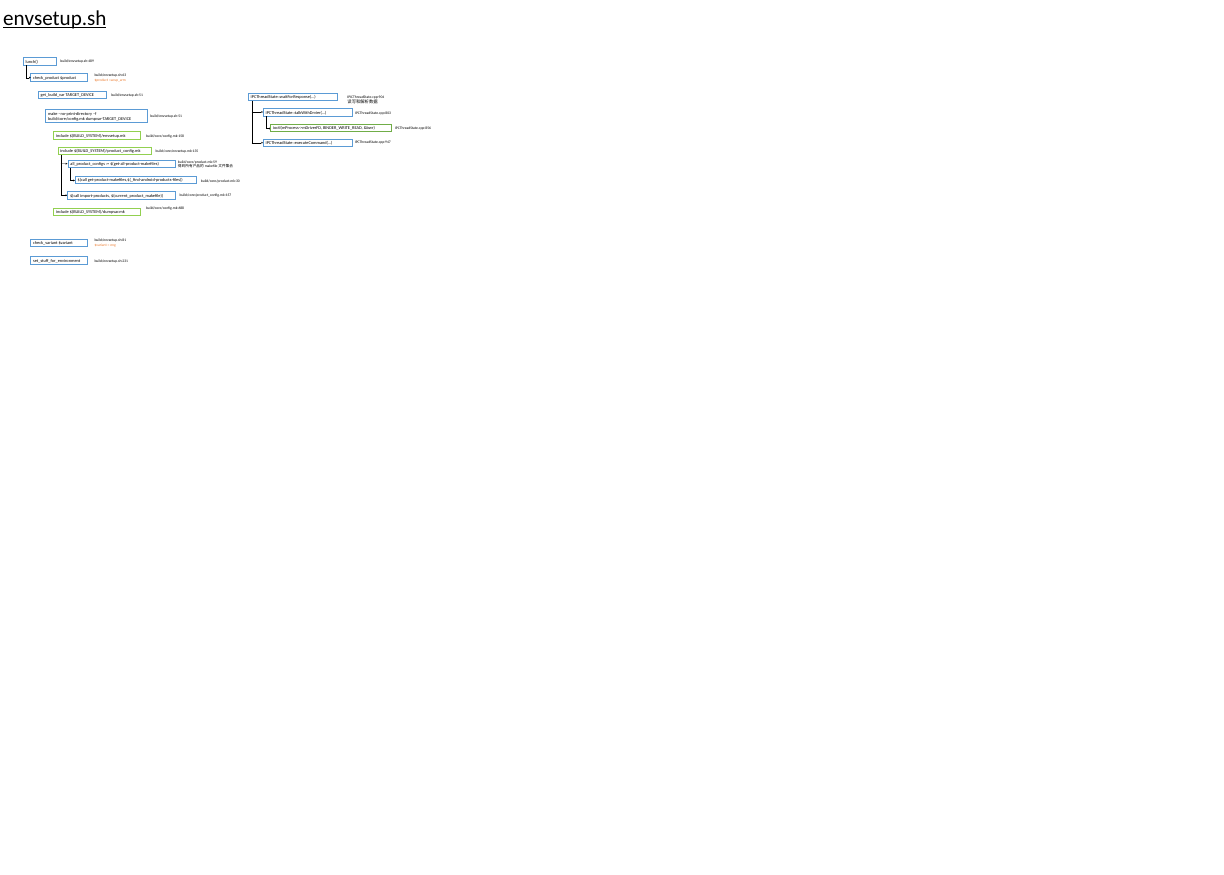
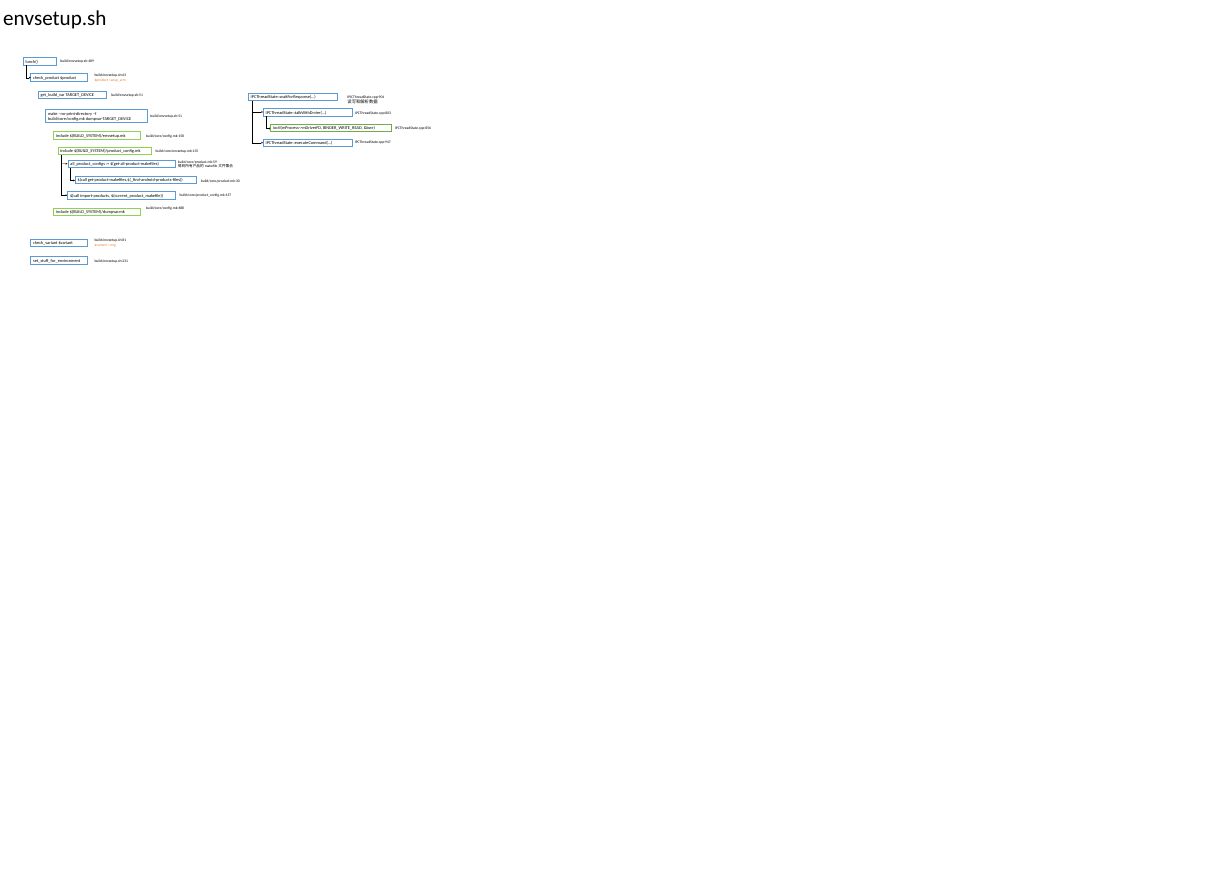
envsetup.sh underline: present -> none (55, 18)
